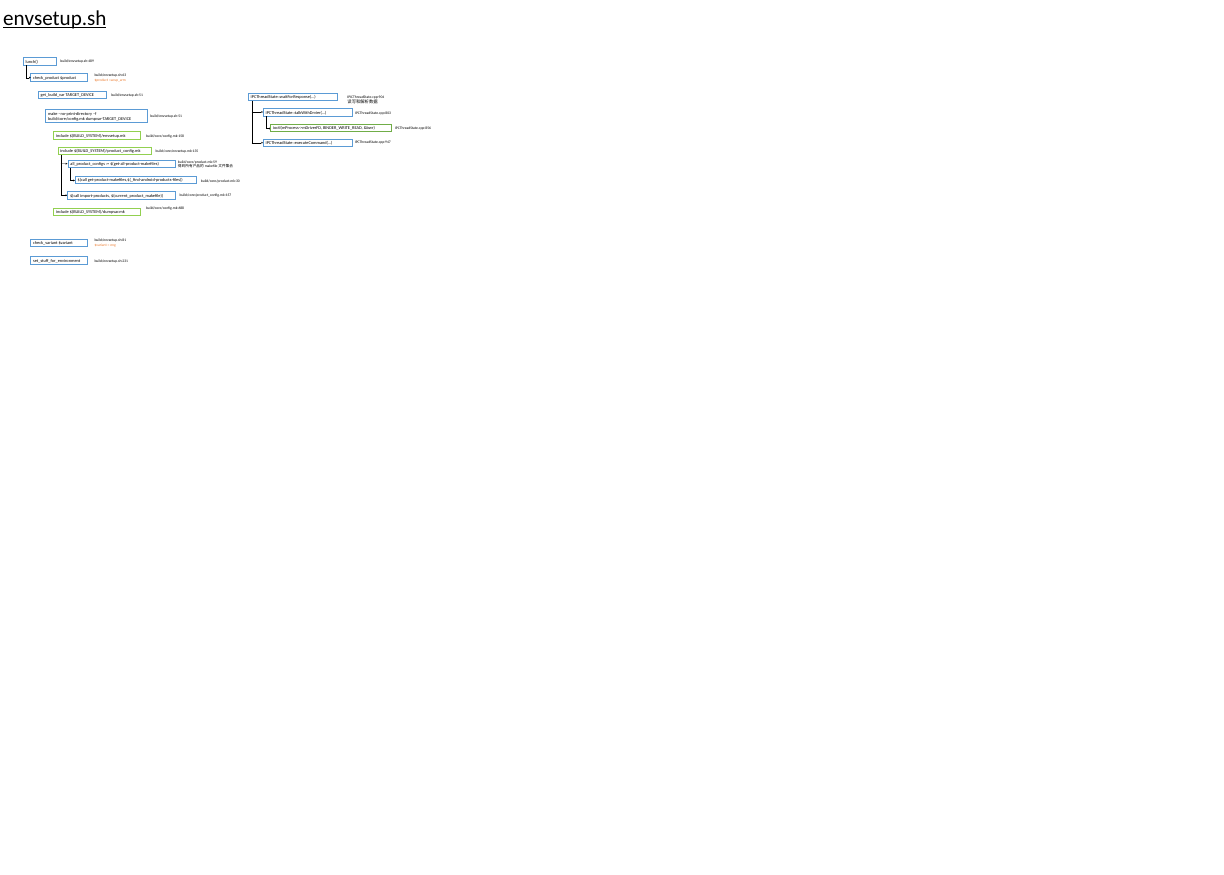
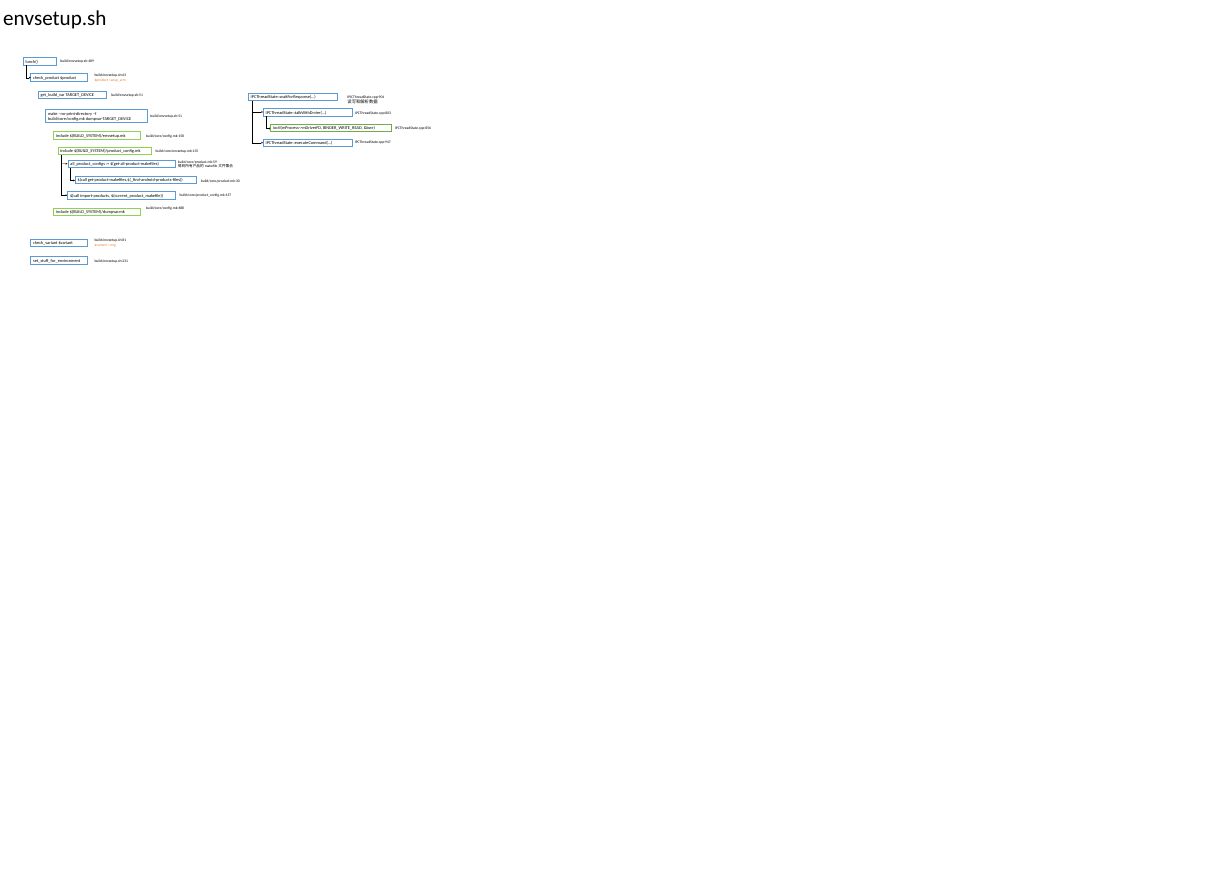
envsetup.sh underline: present -> none (55, 18)
